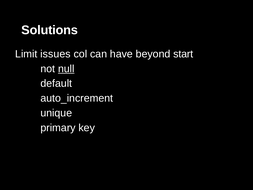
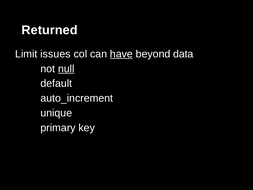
Solutions: Solutions -> Returned (50, 30)
have underline: none -> present (121, 54)
start: start -> data (183, 54)
